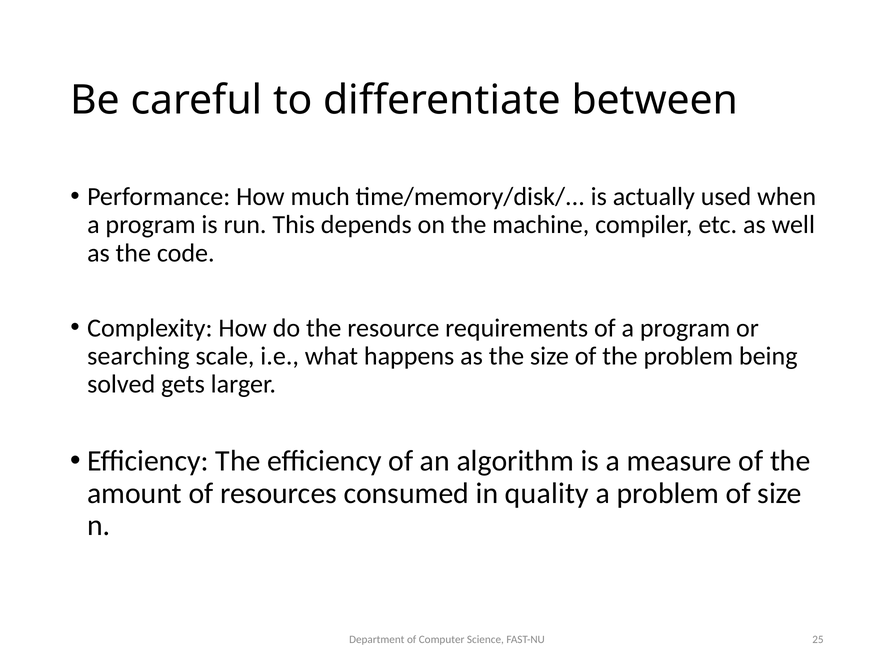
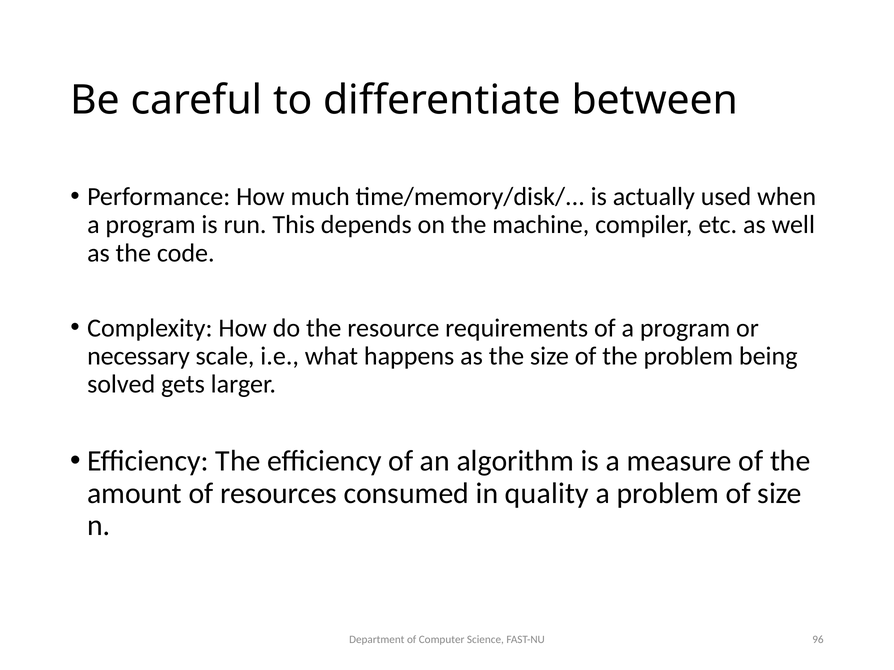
searching: searching -> necessary (139, 356)
25: 25 -> 96 (818, 640)
